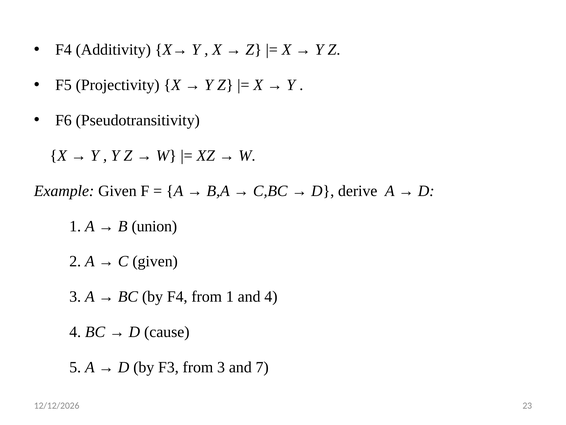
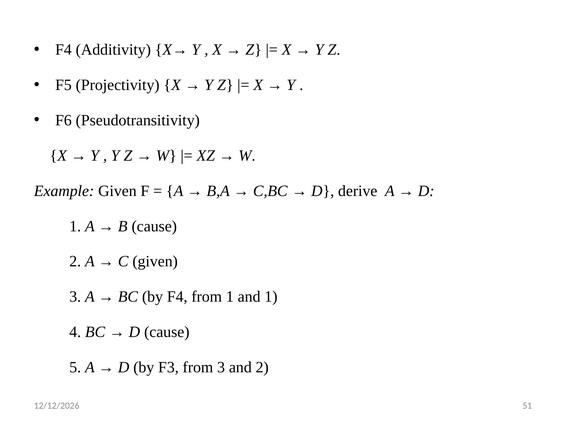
B union: union -> cause (154, 226)
and 4: 4 -> 1 (271, 296)
and 7: 7 -> 2 (262, 367)
23: 23 -> 51 (527, 405)
